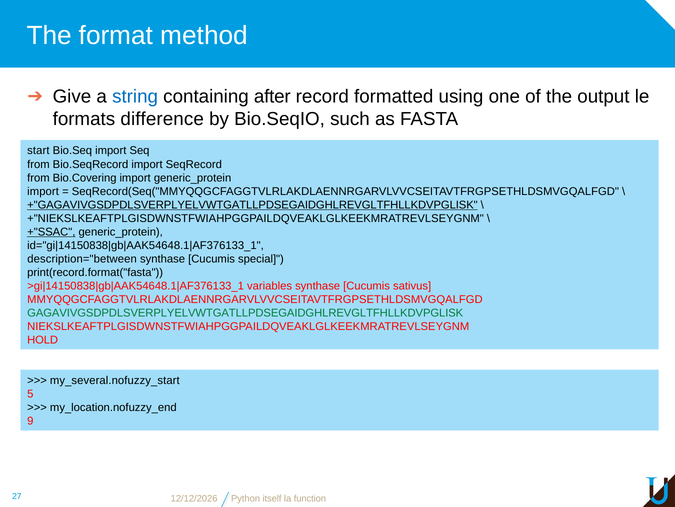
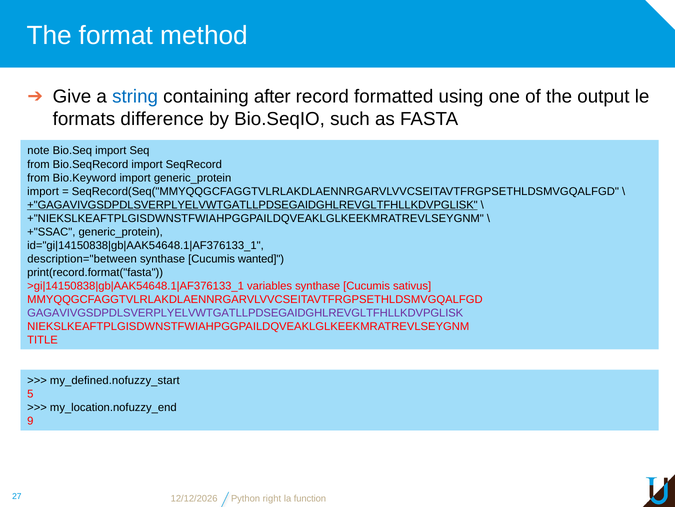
start: start -> note (38, 151)
Bio.Covering: Bio.Covering -> Bio.Keyword (85, 178)
+"SSAC underline: present -> none (51, 232)
special: special -> wanted (261, 259)
GAGAVIVGSDPDLSVERPLYELVWTGATLLPDSEGAIDGHLREVGLTFHLLKDVPGLISK colour: green -> purple (245, 313)
HOLD: HOLD -> TITLE (43, 340)
my_several.nofuzzy_start: my_several.nofuzzy_start -> my_defined.nofuzzy_start (115, 380)
itself: itself -> right (272, 498)
